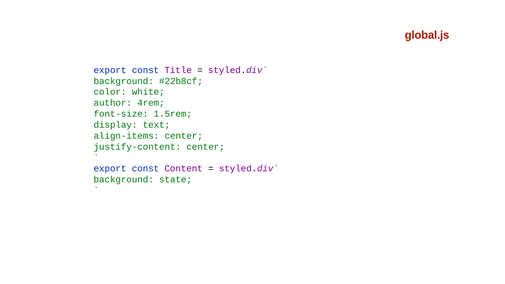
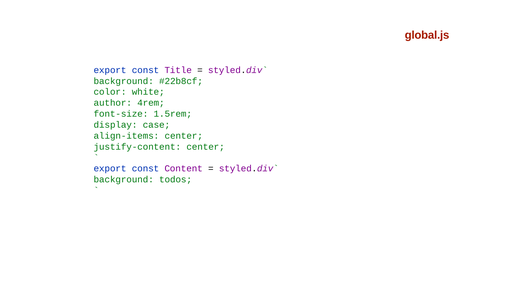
text: text -> case (156, 125)
state: state -> todos (176, 180)
